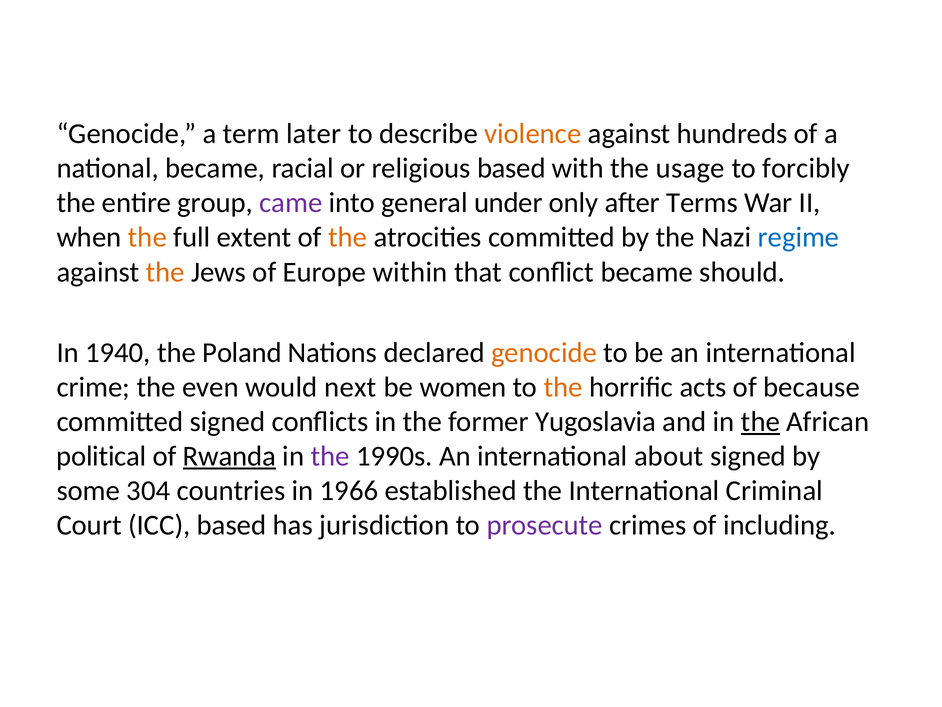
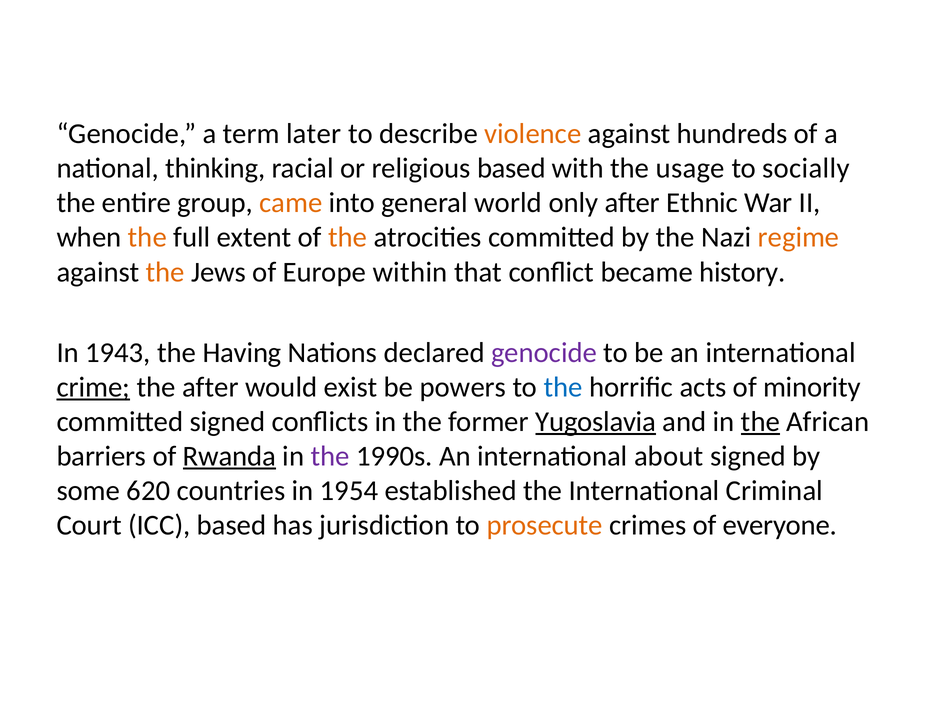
national became: became -> thinking (215, 168)
forcibly: forcibly -> socially (806, 168)
came colour: purple -> orange (291, 203)
under: under -> world (508, 203)
Terms: Terms -> Ethnic (702, 203)
regime colour: blue -> orange (799, 237)
should: should -> history (742, 272)
1940: 1940 -> 1943 (118, 352)
Poland: Poland -> Having (242, 352)
genocide colour: orange -> purple (544, 352)
crime underline: none -> present (93, 387)
the even: even -> after (210, 387)
next: next -> exist (351, 387)
women: women -> powers (463, 387)
the colour: orange -> blue (563, 387)
because: because -> minority (812, 387)
Yugoslavia underline: none -> present (596, 421)
political: political -> barriers (101, 456)
304: 304 -> 620 (148, 490)
1966: 1966 -> 1954 (349, 490)
prosecute colour: purple -> orange (545, 525)
including: including -> everyone (780, 525)
